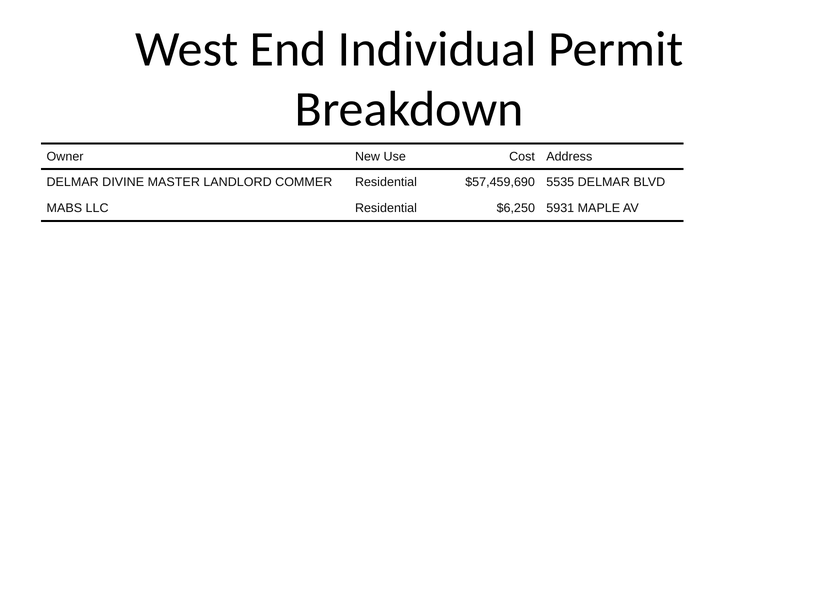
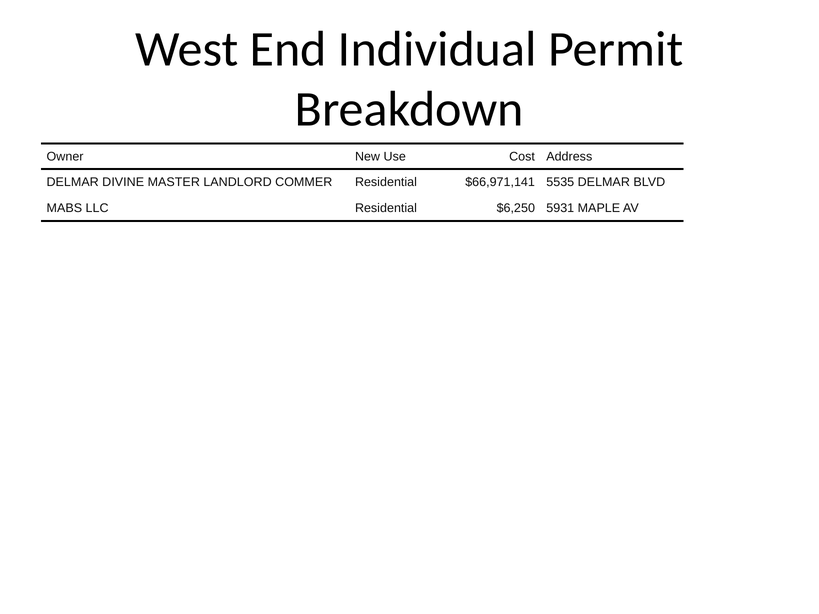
$57,459,690: $57,459,690 -> $66,971,141 (500, 182)
